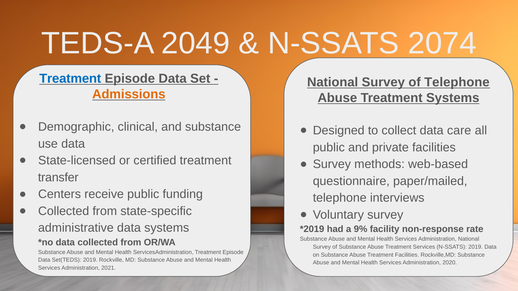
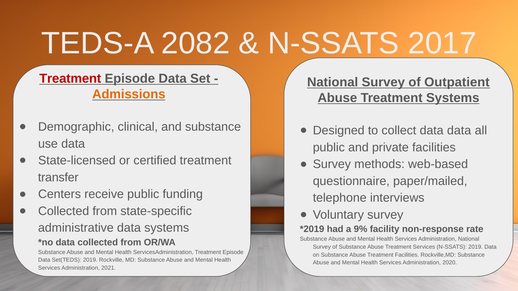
2049: 2049 -> 2082 (196, 43)
2074: 2074 -> 2017 (442, 43)
Treatment colour: blue -> red (70, 79)
of Telephone: Telephone -> Outpatient (457, 82)
data care: care -> data (459, 131)
